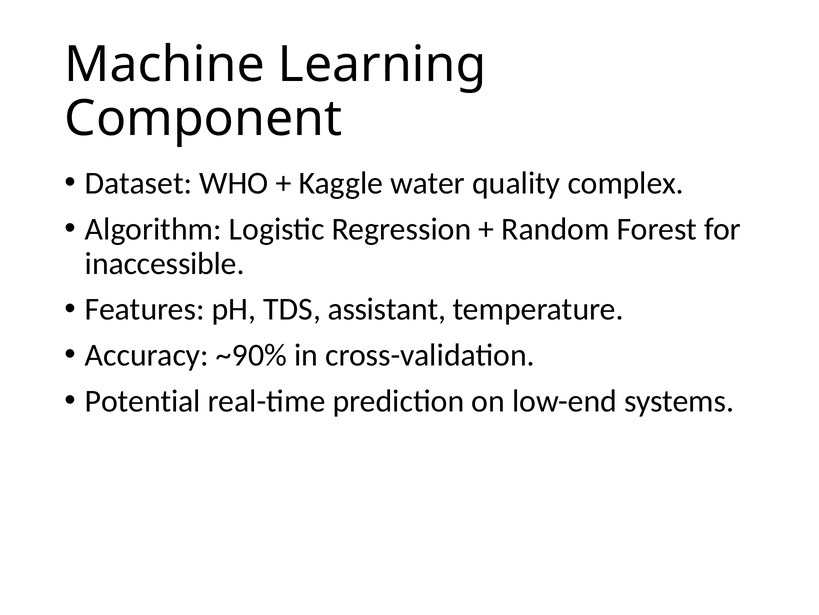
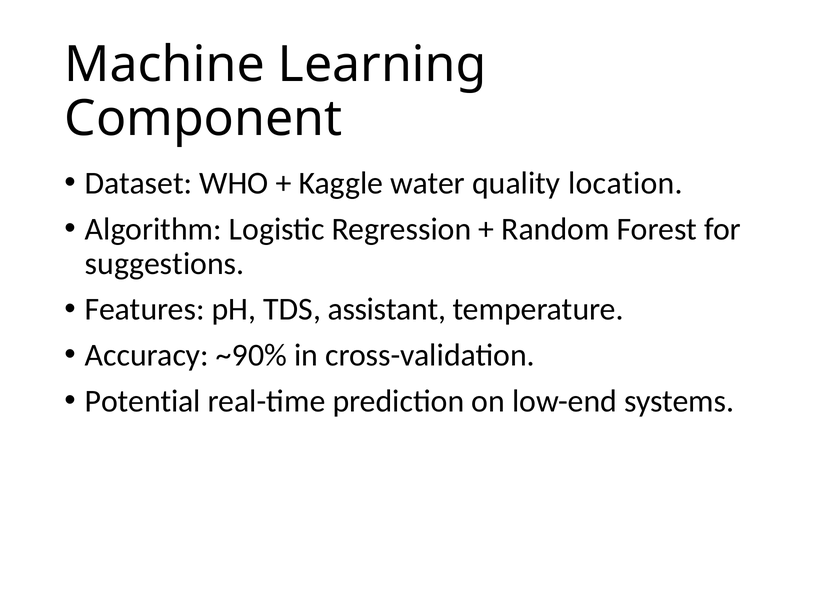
complex: complex -> location (626, 183)
inaccessible: inaccessible -> suggestions (165, 263)
